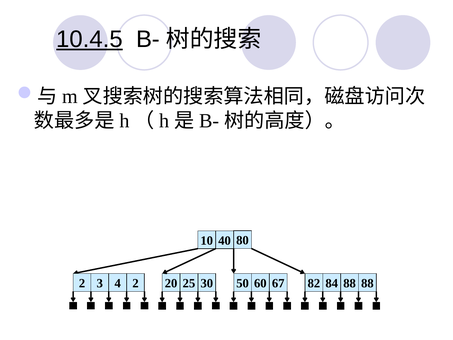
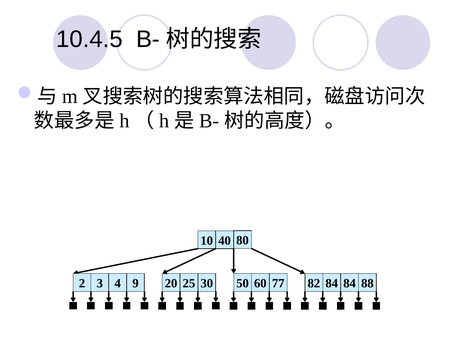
10.4.5 underline: present -> none (90, 39)
4 2: 2 -> 9 (136, 283)
67: 67 -> 77 (278, 283)
84 88: 88 -> 84 (350, 283)
